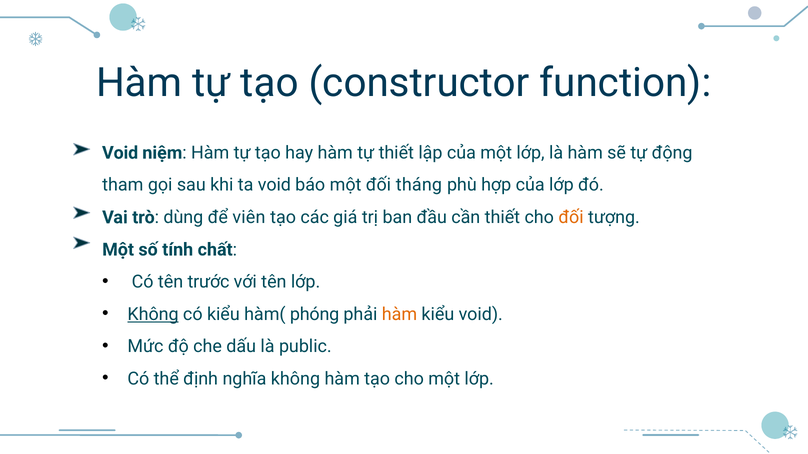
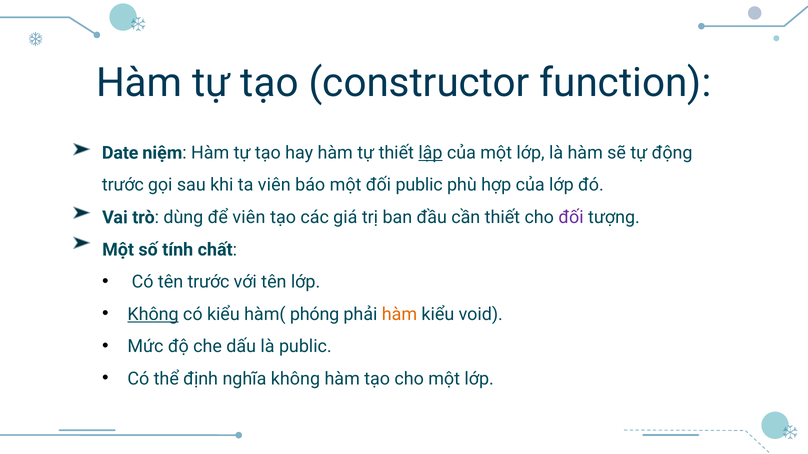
Void: Void -> Date (120, 153)
lập underline: none -> present (430, 153)
tham: tham -> trước (123, 185)
ta void: void -> viên (274, 185)
đối tháng: tháng -> public (419, 185)
đối colour: orange -> purple (571, 218)
